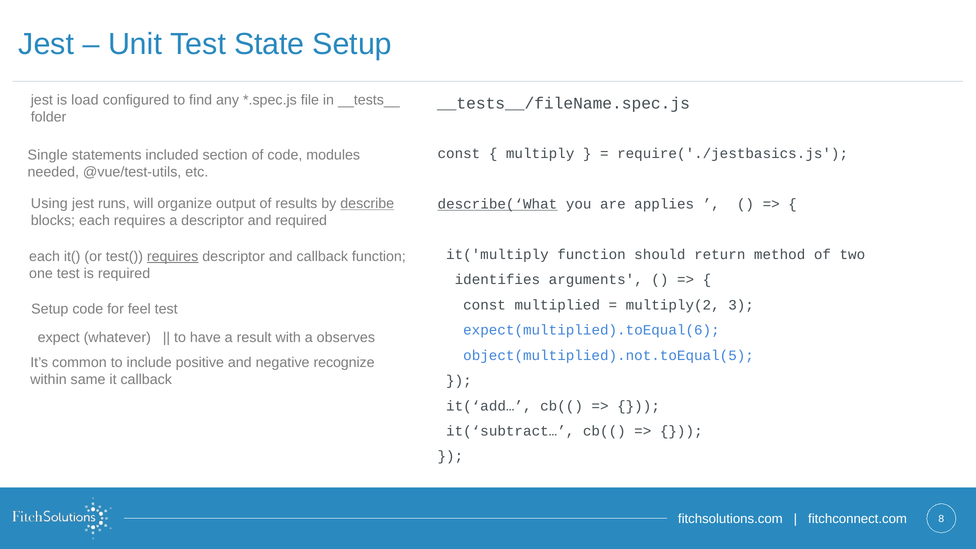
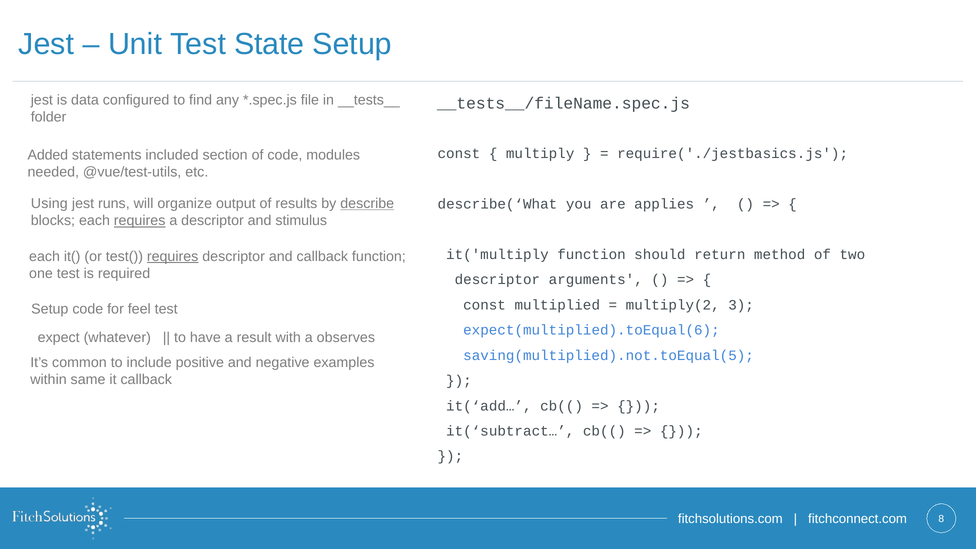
load: load -> data (85, 100)
Single: Single -> Added (48, 155)
describe(‘What underline: present -> none (497, 204)
requires underline: none -> present (140, 221)
and required: required -> stimulus (301, 221)
identifies: identifies -> descriptor (497, 280)
object(multiplied).not.toEqual(5: object(multiplied).not.toEqual(5 -> saving(multiplied).not.toEqual(5 (609, 355)
recognize: recognize -> examples (344, 362)
